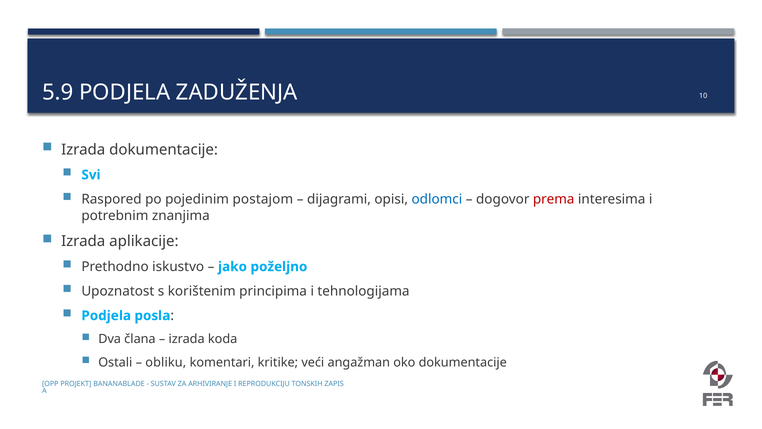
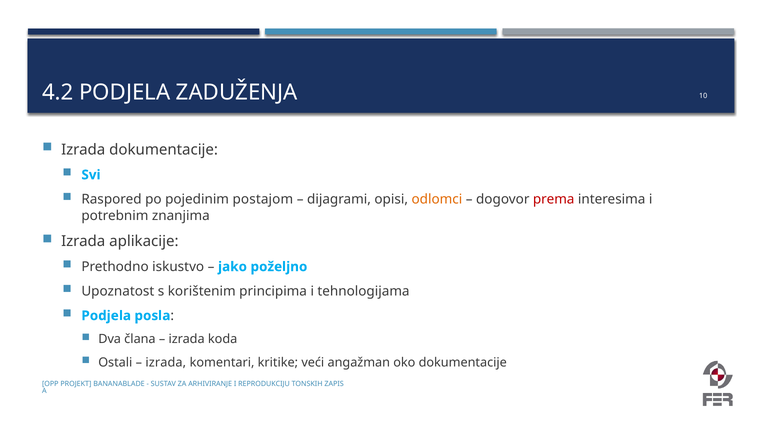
5.9: 5.9 -> 4.2 (58, 93)
odlomci colour: blue -> orange (437, 199)
obliku: obliku -> izrada (166, 362)
